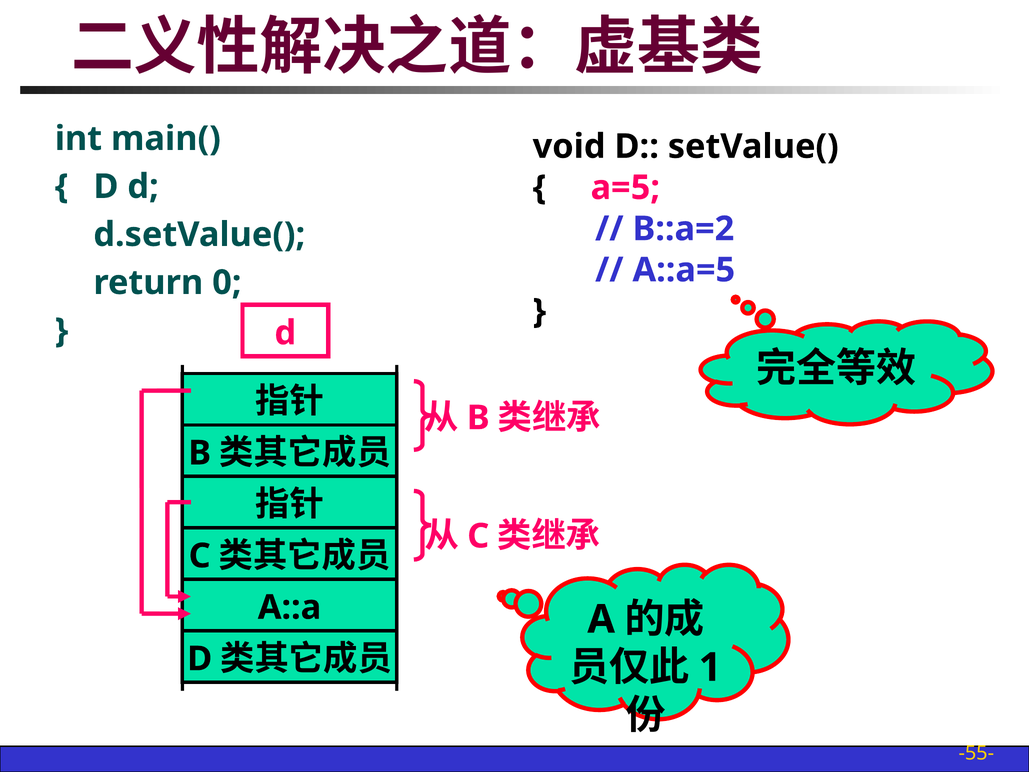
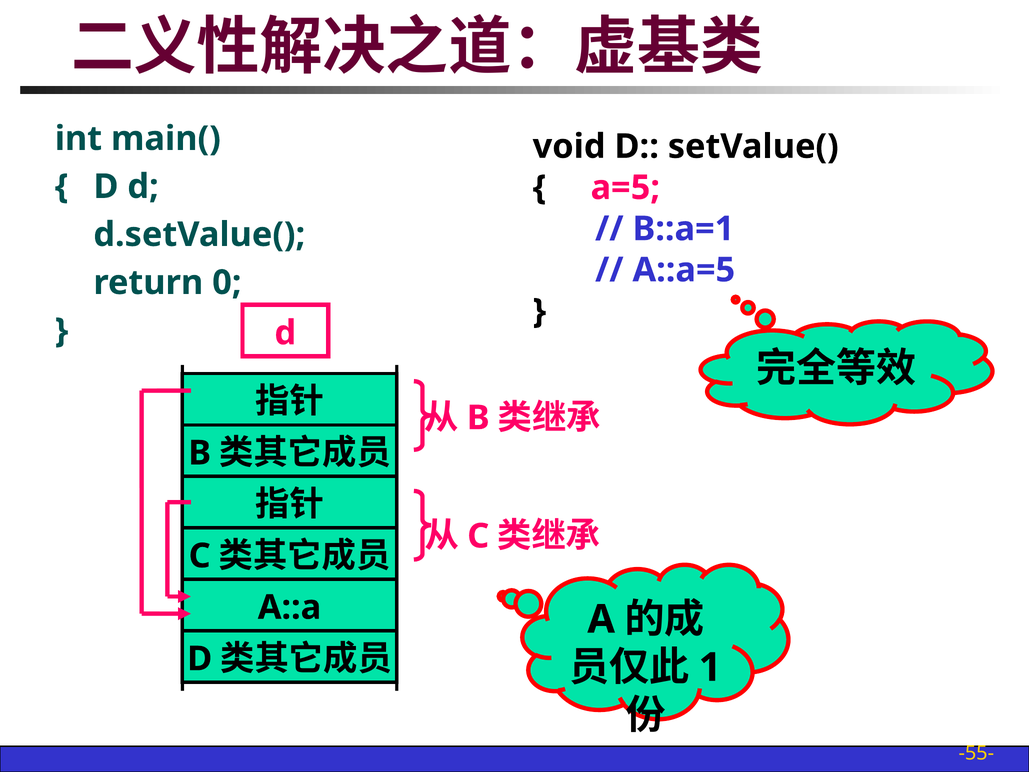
B::a=2: B::a=2 -> B::a=1 (683, 229)
